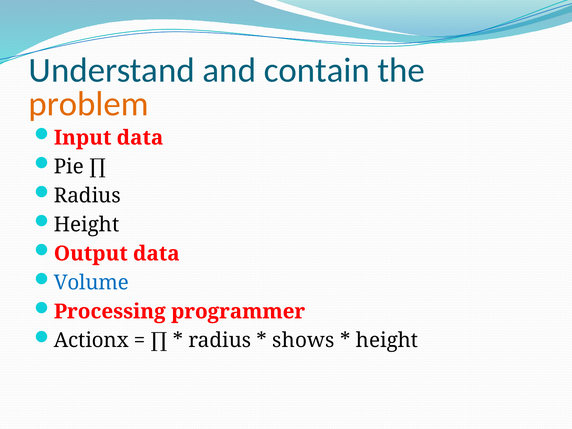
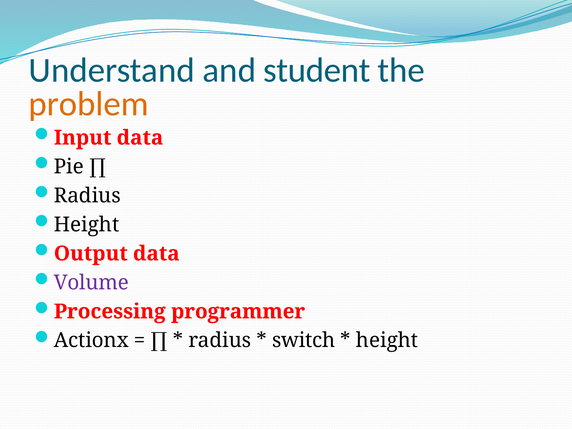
contain: contain -> student (317, 70)
Volume colour: blue -> purple (91, 283)
shows: shows -> switch (304, 340)
